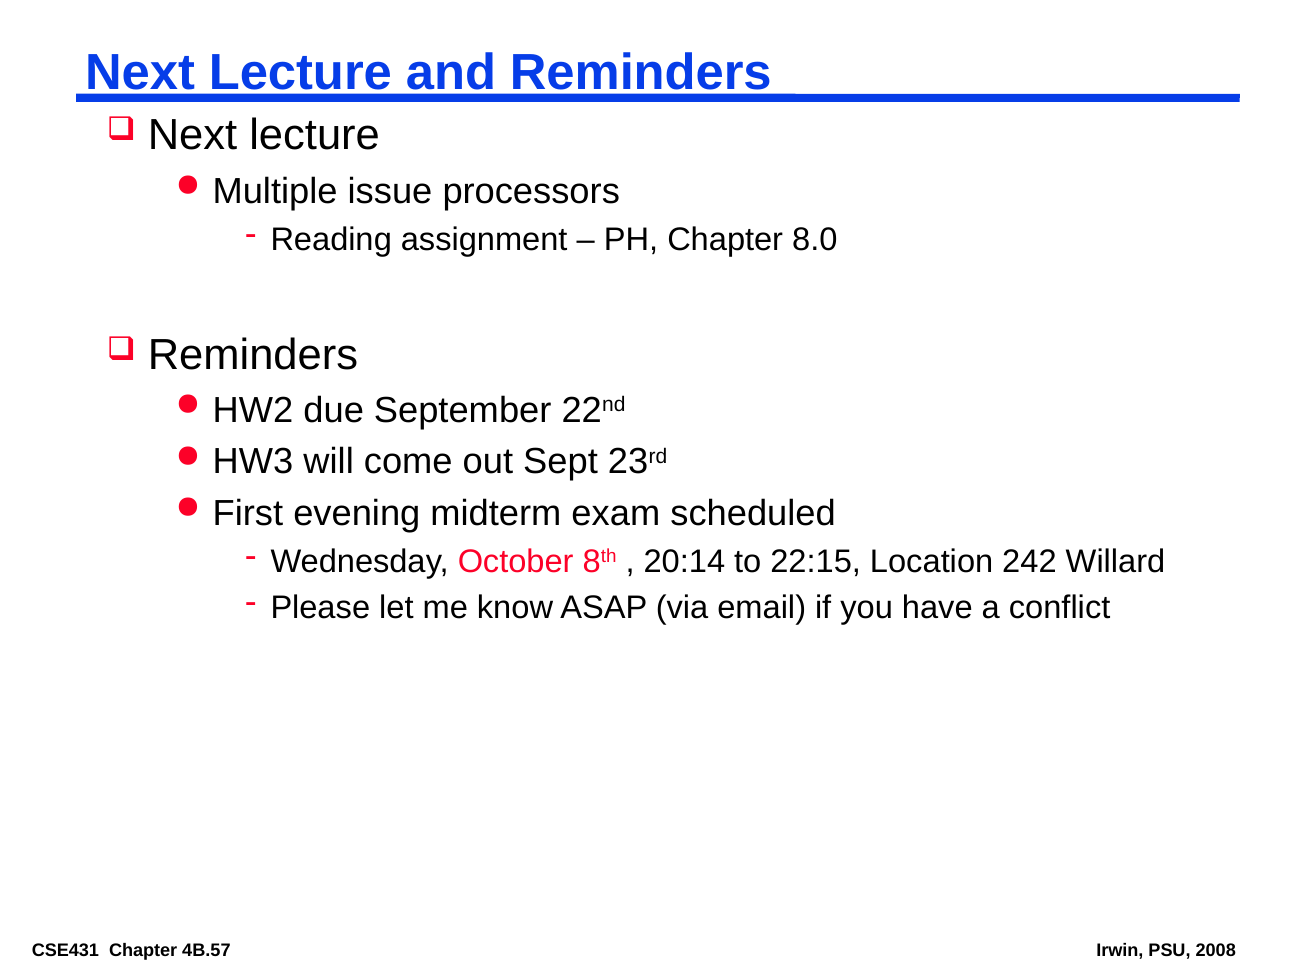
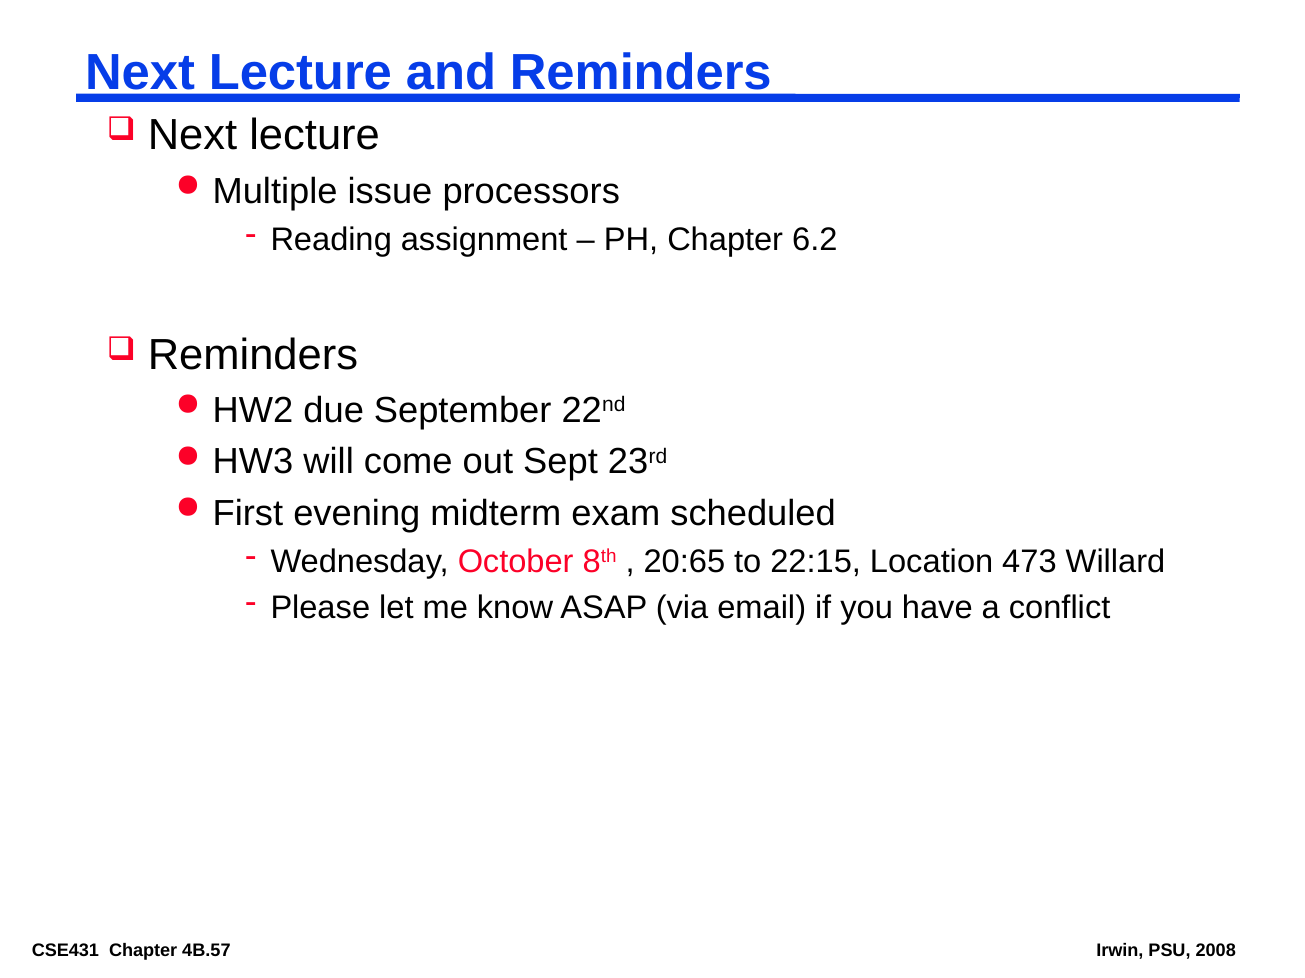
8.0: 8.0 -> 6.2 (815, 240)
20:14: 20:14 -> 20:65 (684, 562)
242: 242 -> 473 (1029, 562)
